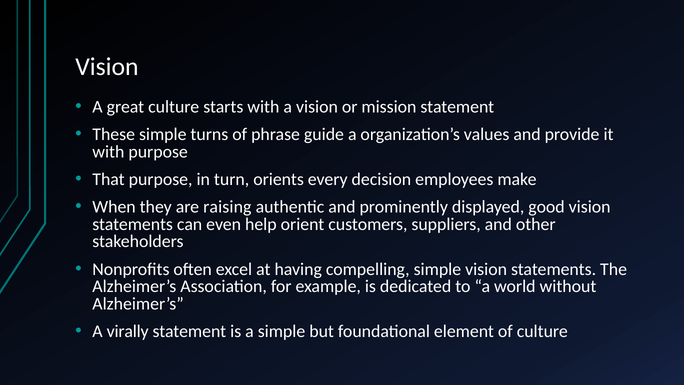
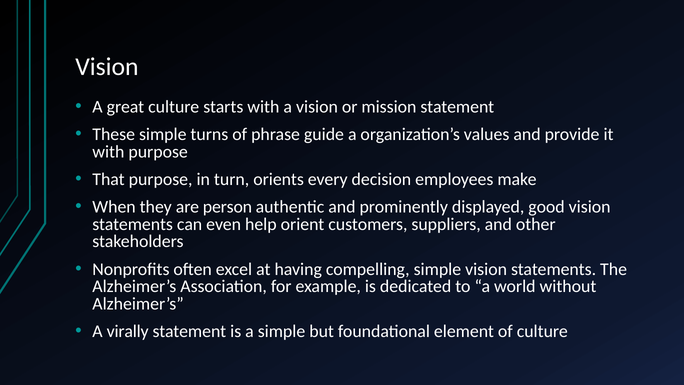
raising: raising -> person (227, 207)
